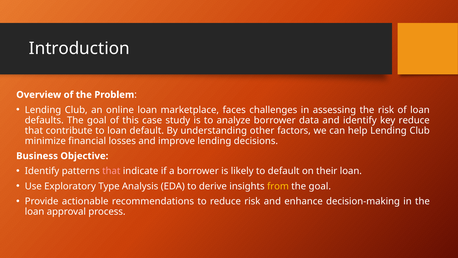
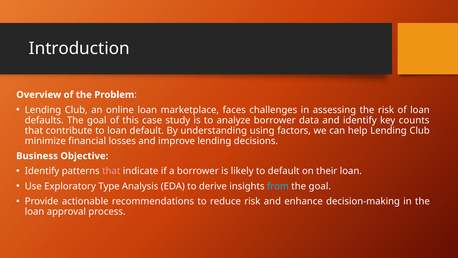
key reduce: reduce -> counts (414, 120)
other: other -> using (262, 130)
from colour: yellow -> light blue (278, 186)
